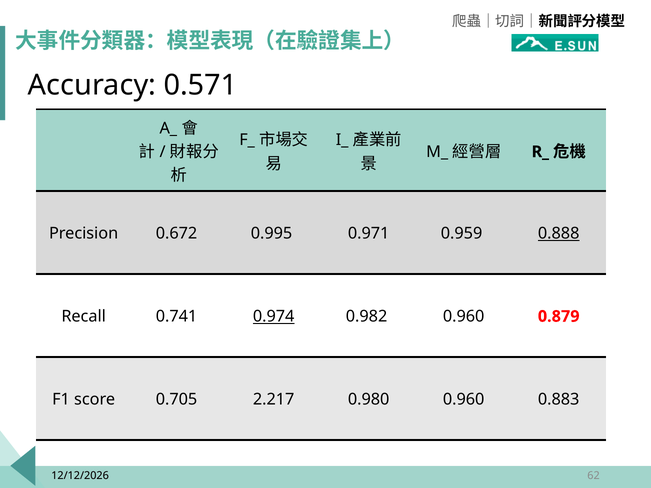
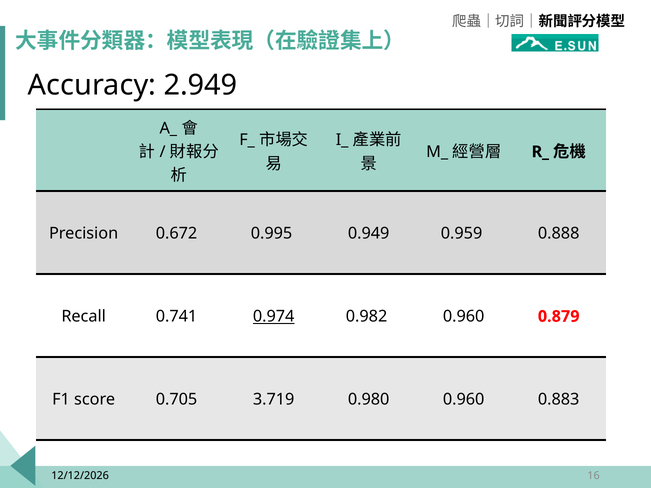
0.571: 0.571 -> 2.949 (201, 85)
0.971: 0.971 -> 0.949 (369, 234)
0.888 underline: present -> none (559, 234)
2.217: 2.217 -> 3.719 (274, 400)
62: 62 -> 16 (594, 476)
